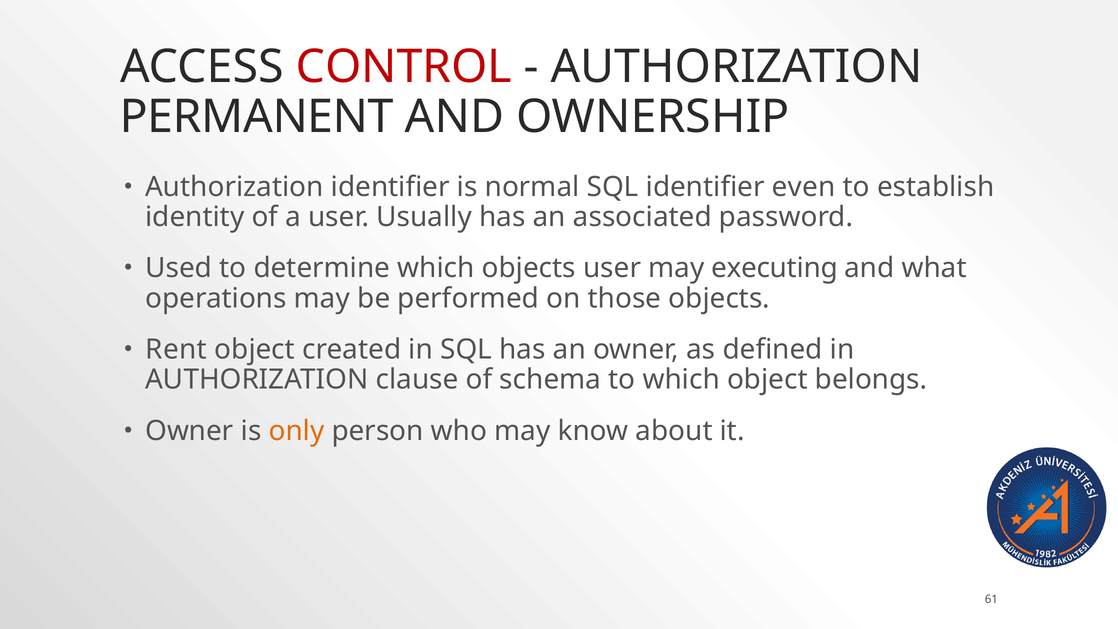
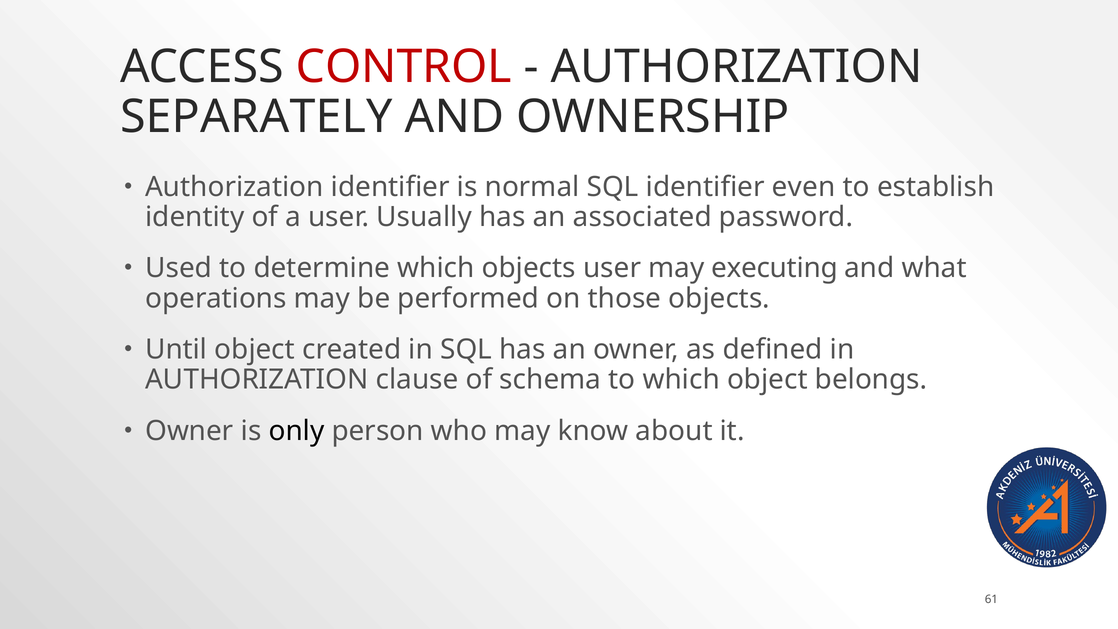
PERMANENT: PERMANENT -> SEPARATELY (256, 117)
Rent: Rent -> Until (176, 350)
only colour: orange -> black (296, 431)
